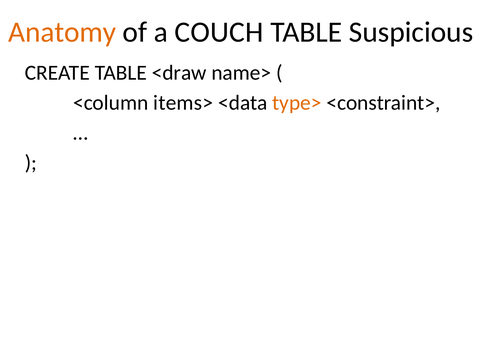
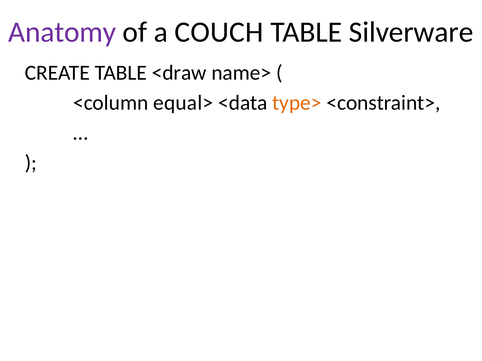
Anatomy colour: orange -> purple (62, 32)
Suspicious: Suspicious -> Silverware (411, 32)
items>: items> -> equal> (183, 103)
